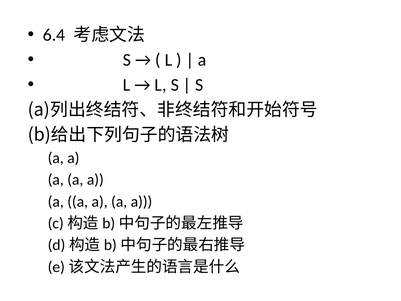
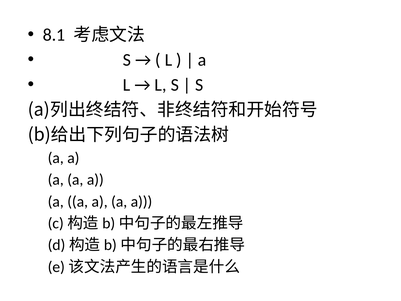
6.4: 6.4 -> 8.1 (54, 35)
